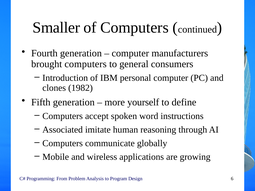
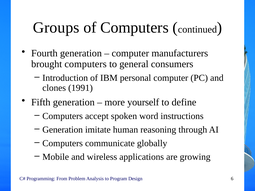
Smaller: Smaller -> Groups (56, 28)
1982: 1982 -> 1991 (80, 88)
Associated: Associated -> Generation (63, 130)
